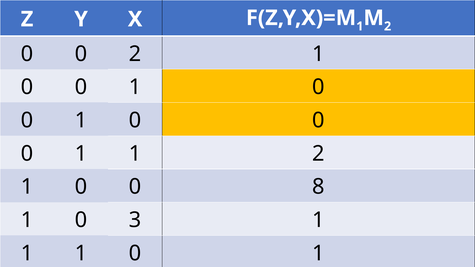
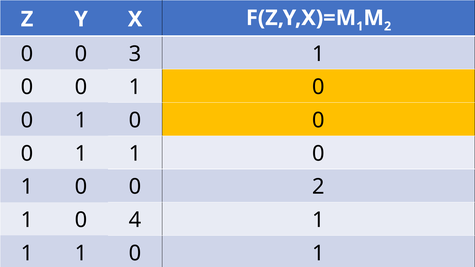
0 2: 2 -> 3 (135, 54)
0 1 1 2: 2 -> 0 (319, 154)
0 8: 8 -> 2 (319, 187)
3: 3 -> 4 (135, 220)
